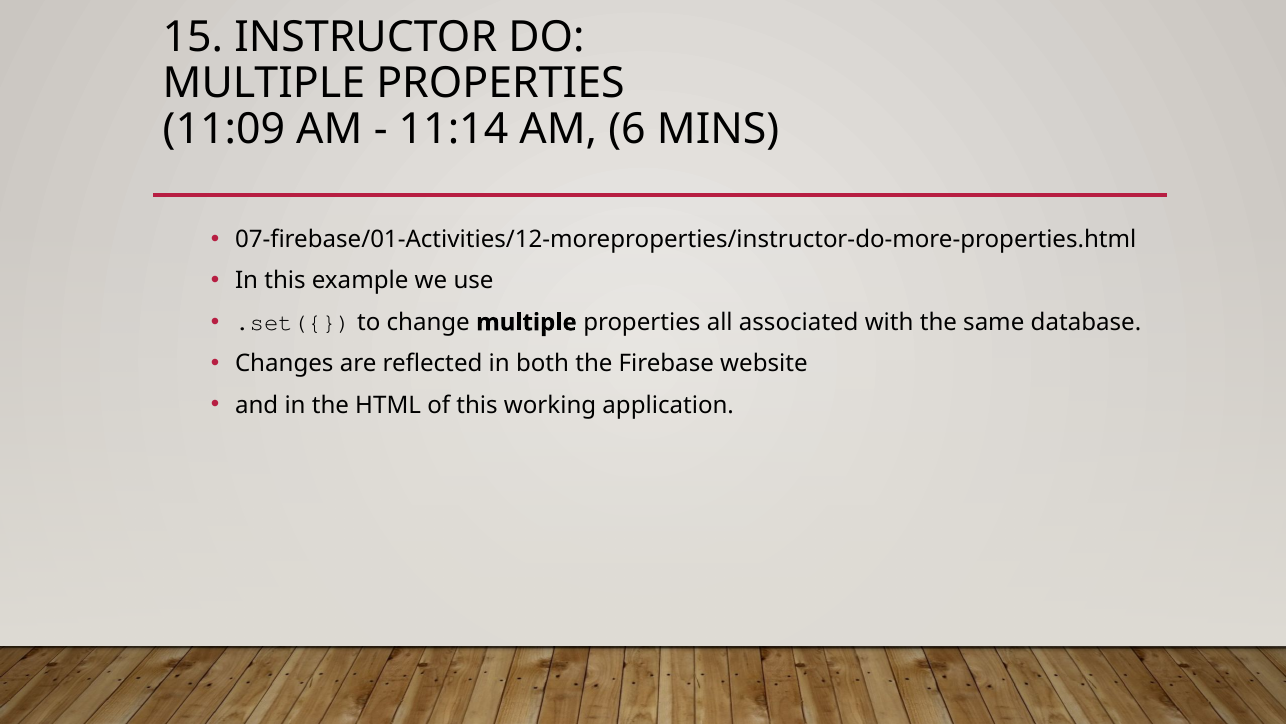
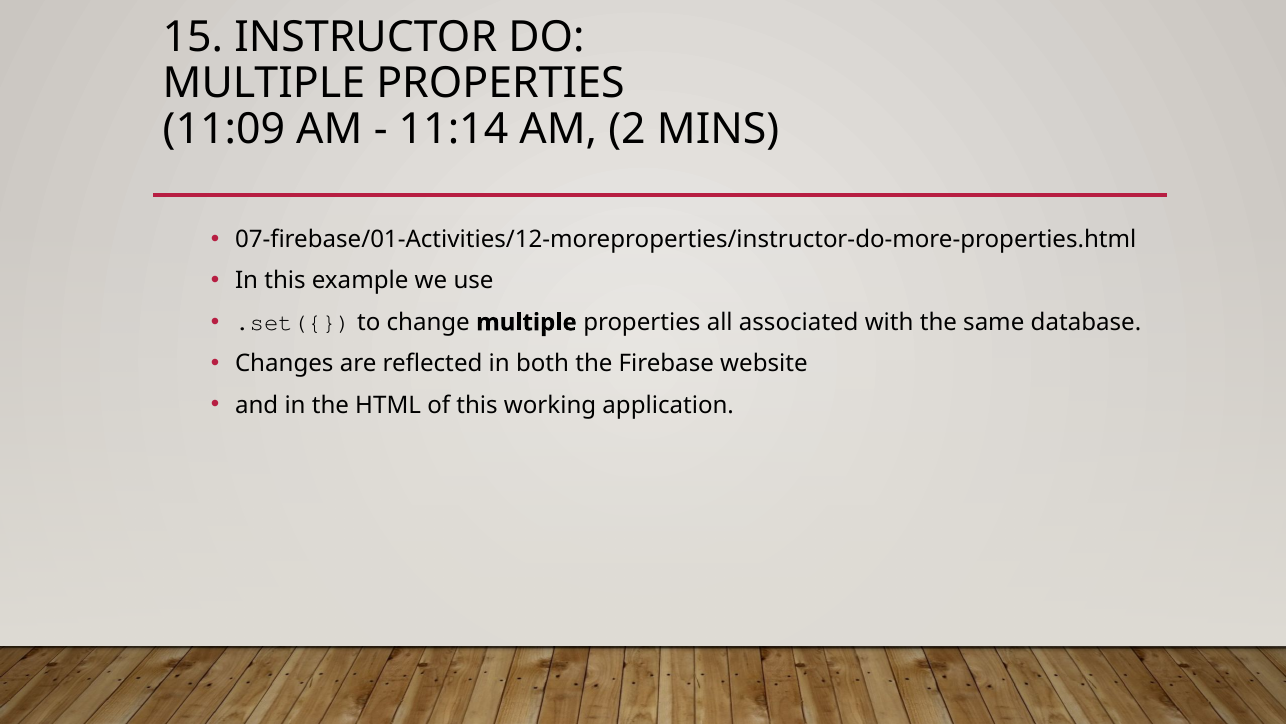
6: 6 -> 2 (627, 129)
